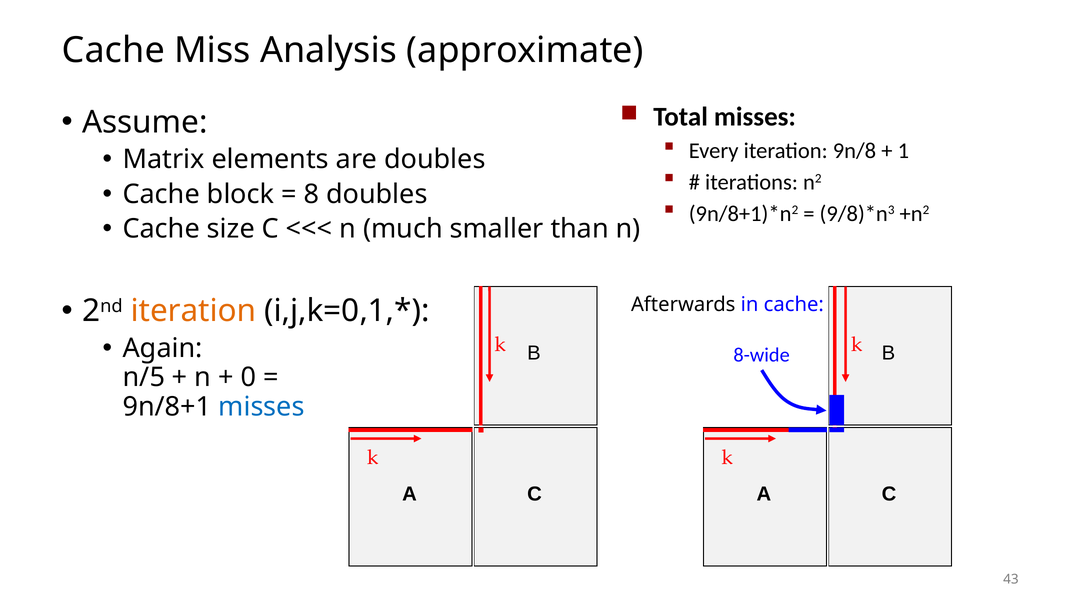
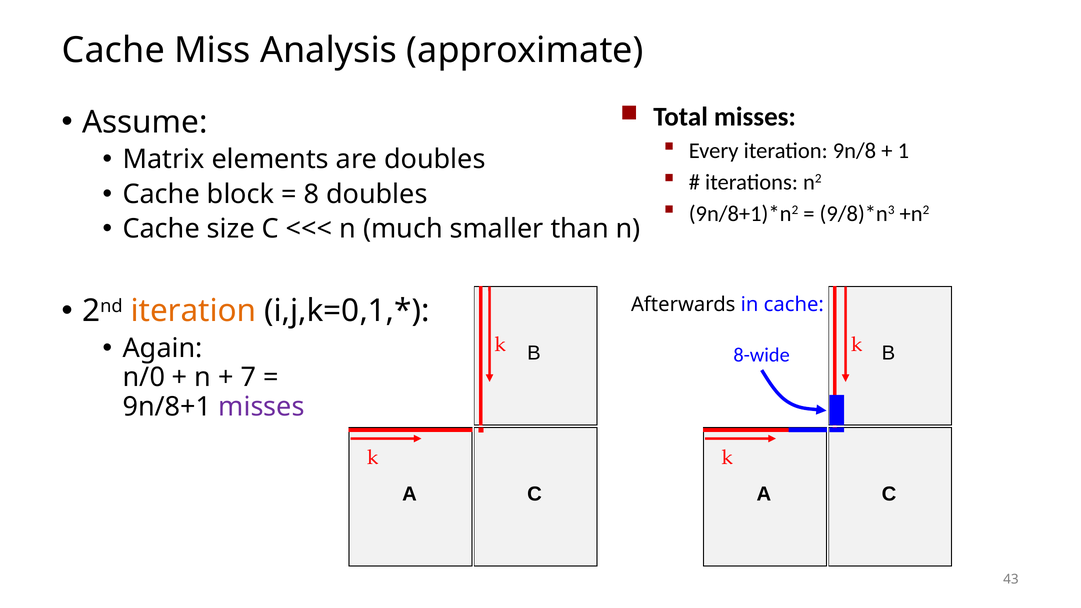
n/5: n/5 -> n/0 (144, 378)
0: 0 -> 7 (248, 378)
misses colour: blue -> purple (261, 407)
